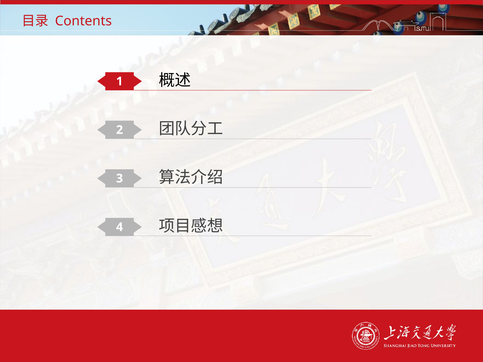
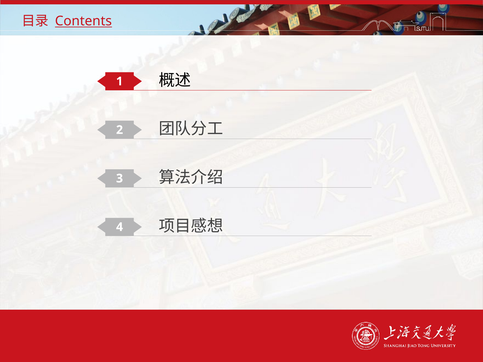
Contents underline: none -> present (83, 21)
